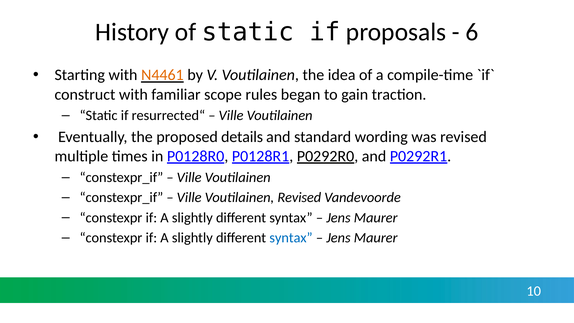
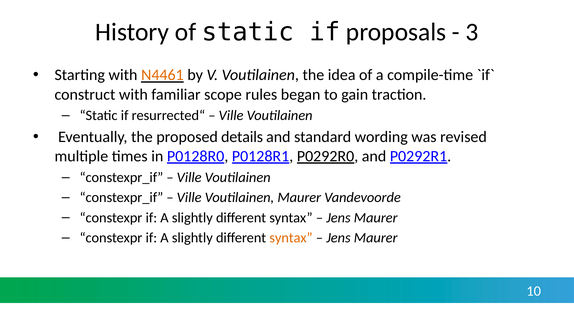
6: 6 -> 3 (472, 32)
Voutilainen Revised: Revised -> Maurer (299, 198)
syntax colour: blue -> orange (291, 238)
